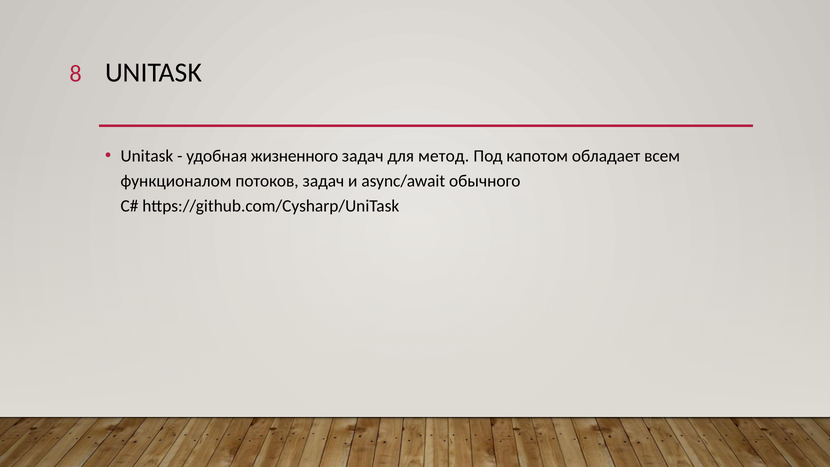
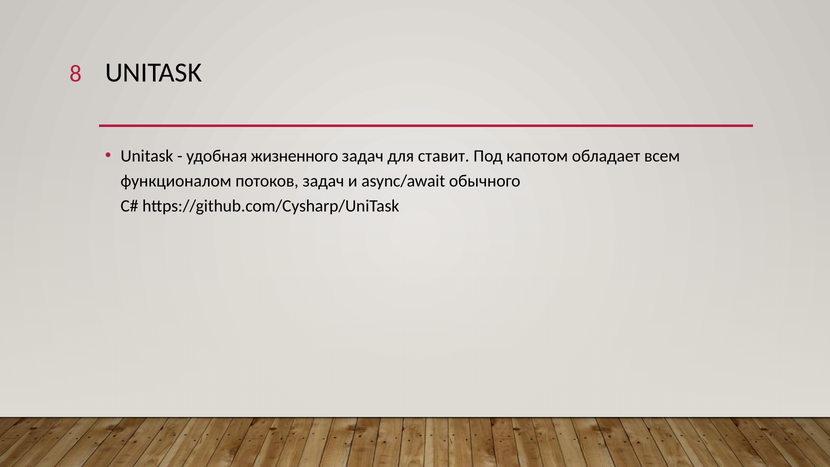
метод: метод -> ставит (444, 156)
